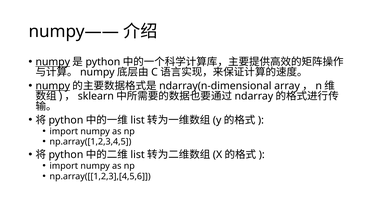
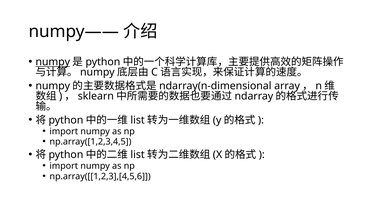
numpy underline: present -> none (53, 86)
